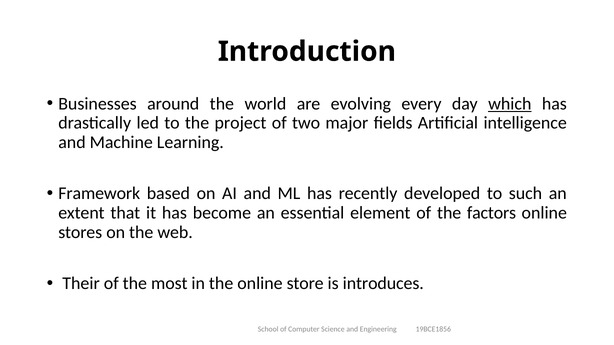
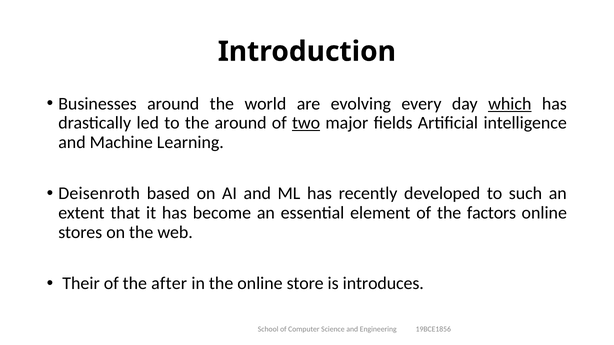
the project: project -> around (241, 123)
two underline: none -> present (306, 123)
Framework: Framework -> Deisenroth (99, 194)
most: most -> after (169, 284)
